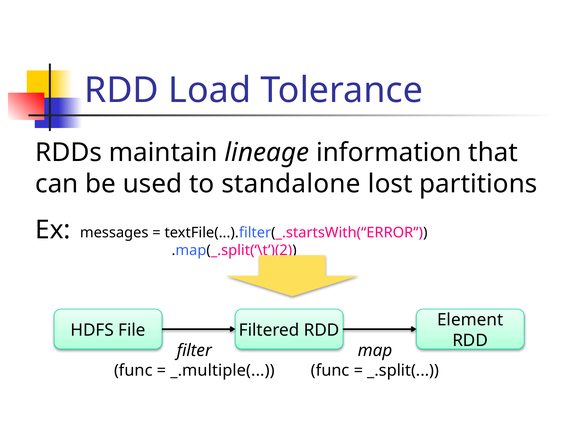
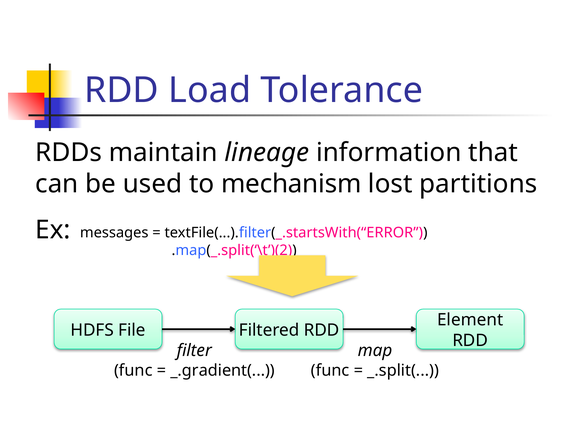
standalone: standalone -> mechanism (291, 184)
_.multiple(: _.multiple( -> _.gradient( (223, 371)
